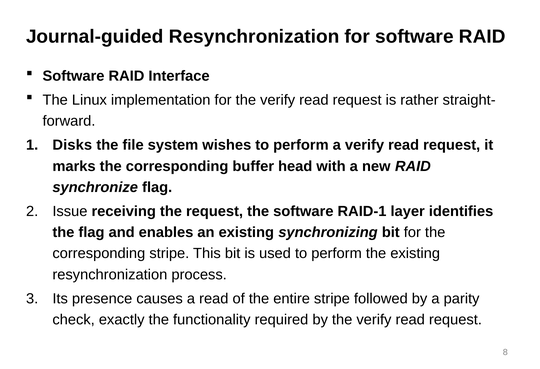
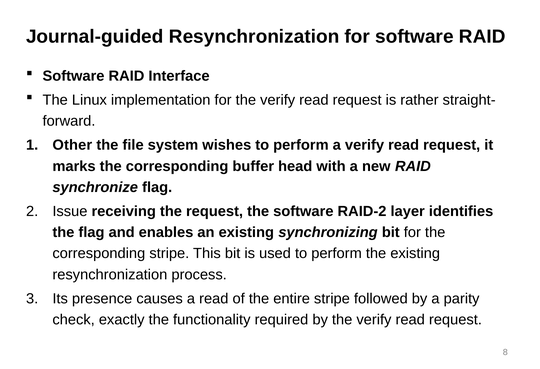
Disks: Disks -> Other (72, 145)
RAID-1: RAID-1 -> RAID-2 (362, 212)
